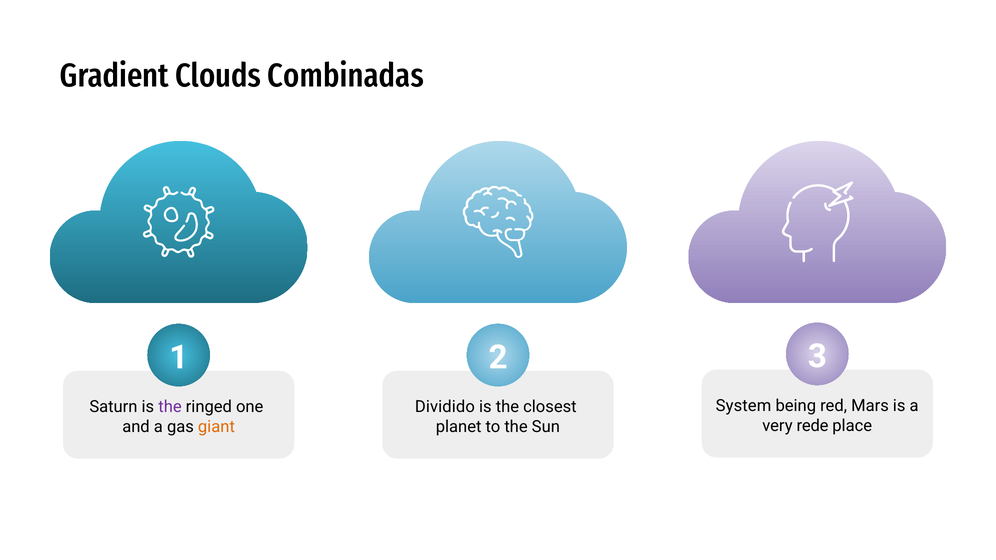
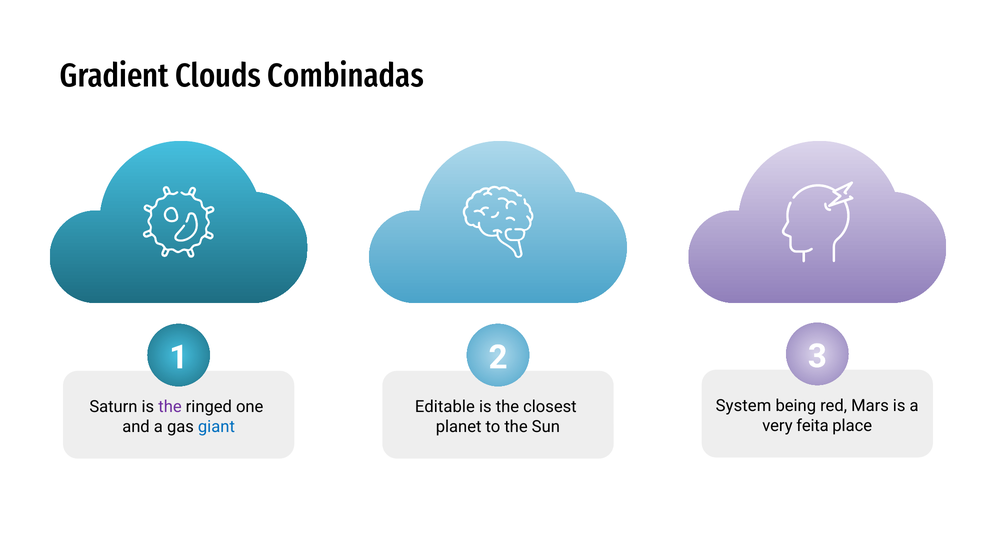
Dividido: Dividido -> Editable (445, 407)
rede: rede -> feita (813, 426)
giant colour: orange -> blue (216, 427)
